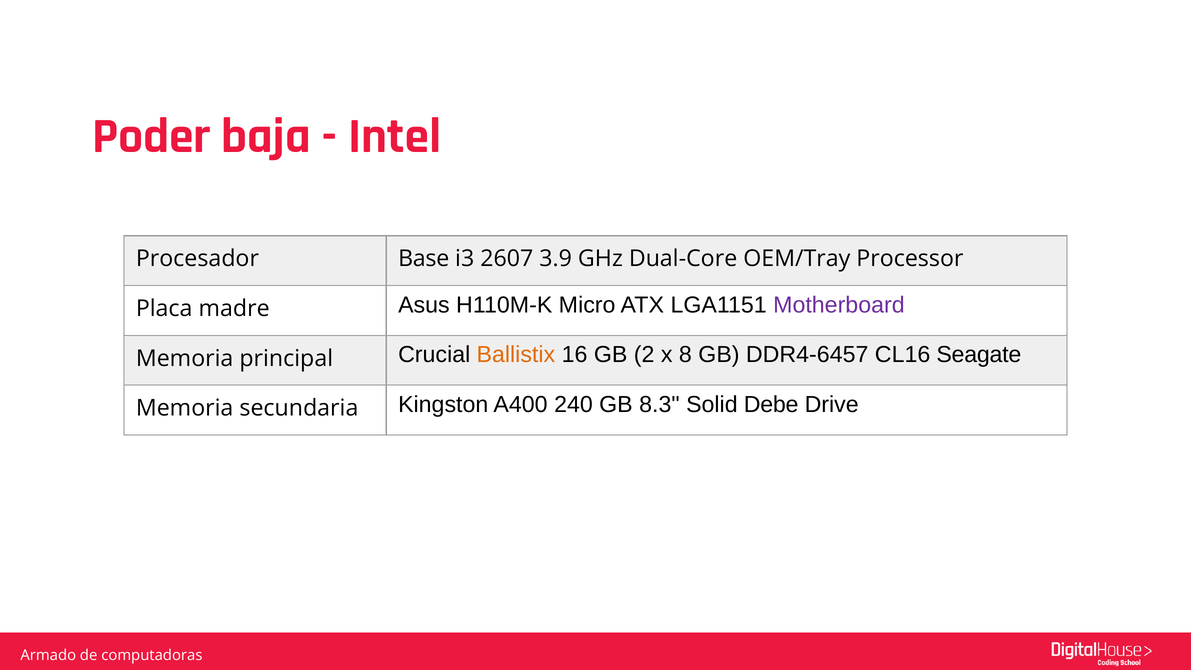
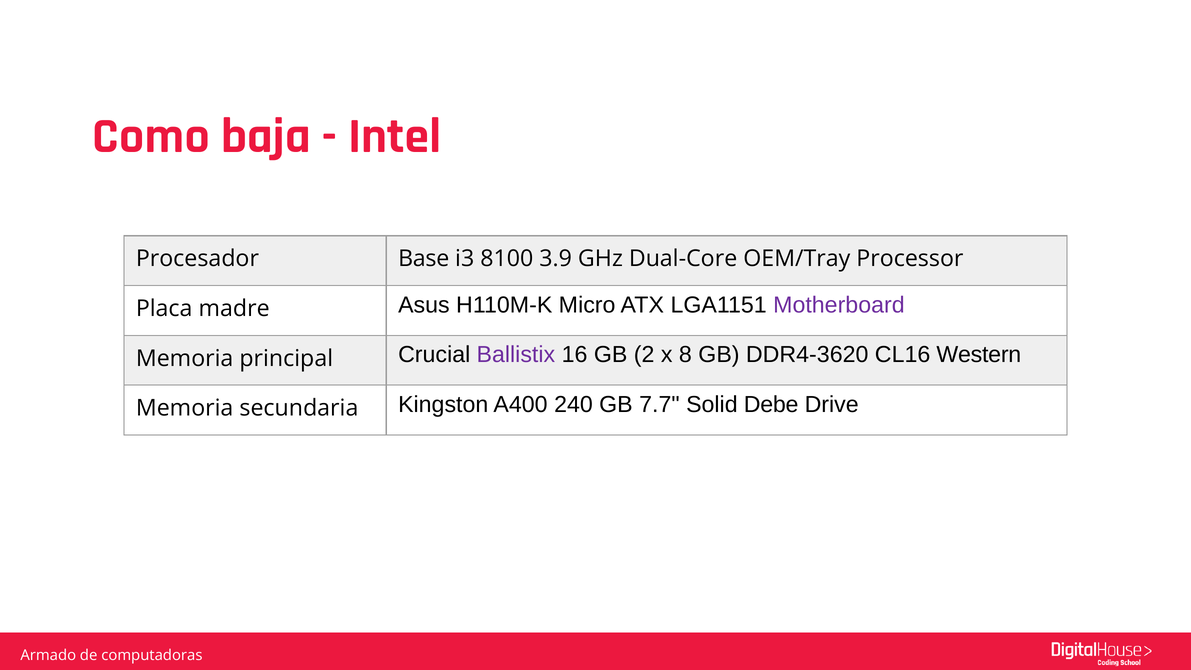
Poder: Poder -> Como (151, 136)
2607: 2607 -> 8100 (507, 259)
Ballistix colour: orange -> purple (516, 355)
DDR4-6457: DDR4-6457 -> DDR4-3620 (807, 355)
Seagate: Seagate -> Western (979, 355)
8.3: 8.3 -> 7.7 (659, 404)
